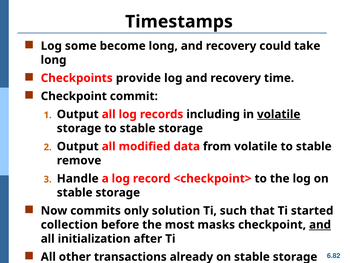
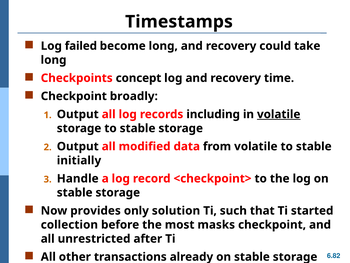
some: some -> failed (81, 46)
provide: provide -> concept (139, 78)
commit: commit -> broadly (134, 96)
remove: remove -> initially (79, 160)
commits: commits -> provides (96, 210)
and underline: present -> none (320, 224)
initialization: initialization -> unrestricted (94, 238)
